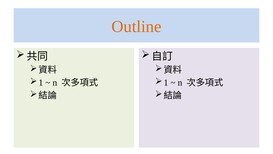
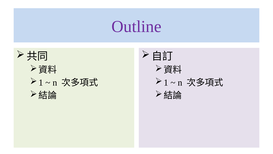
Outline colour: orange -> purple (136, 26)
